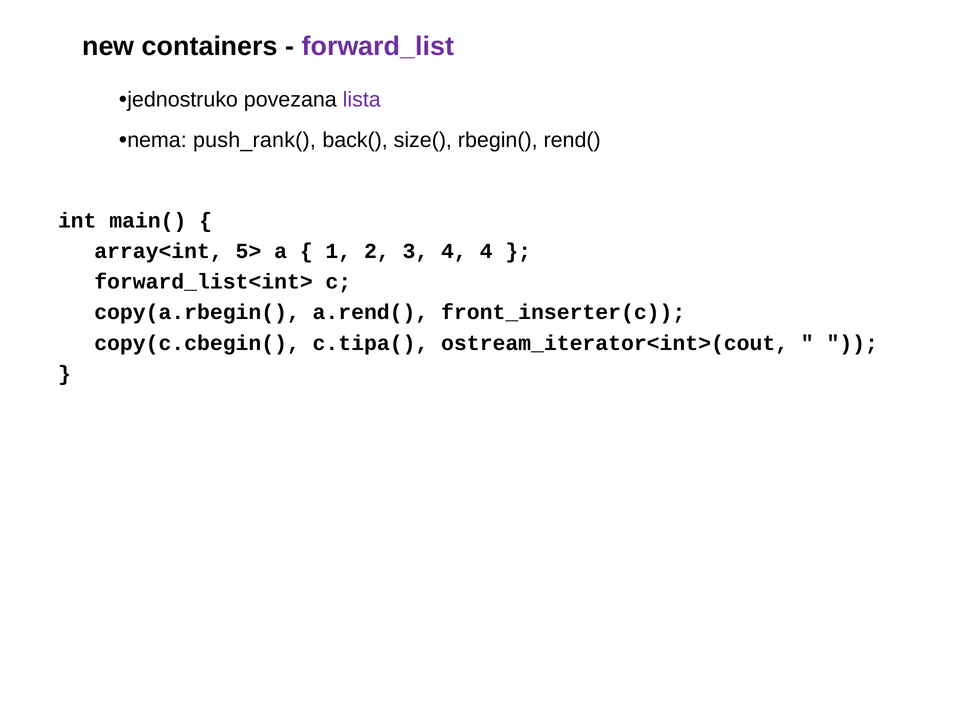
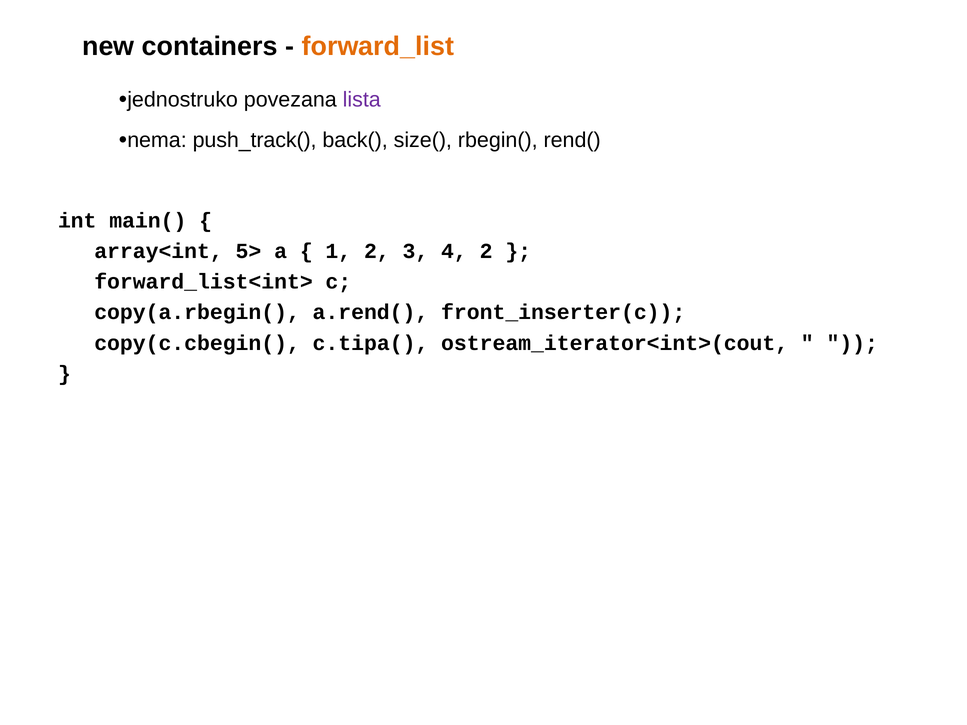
forward_list colour: purple -> orange (378, 46)
push_rank(: push_rank( -> push_track( (255, 140)
4 4: 4 -> 2 (486, 251)
